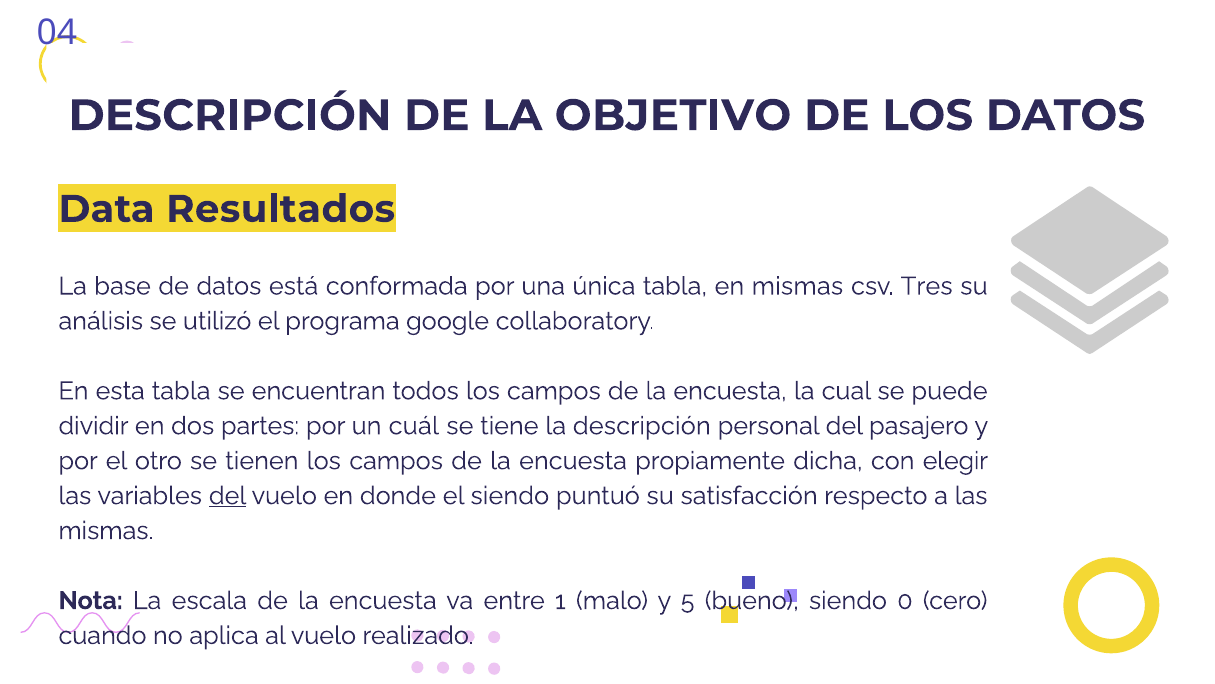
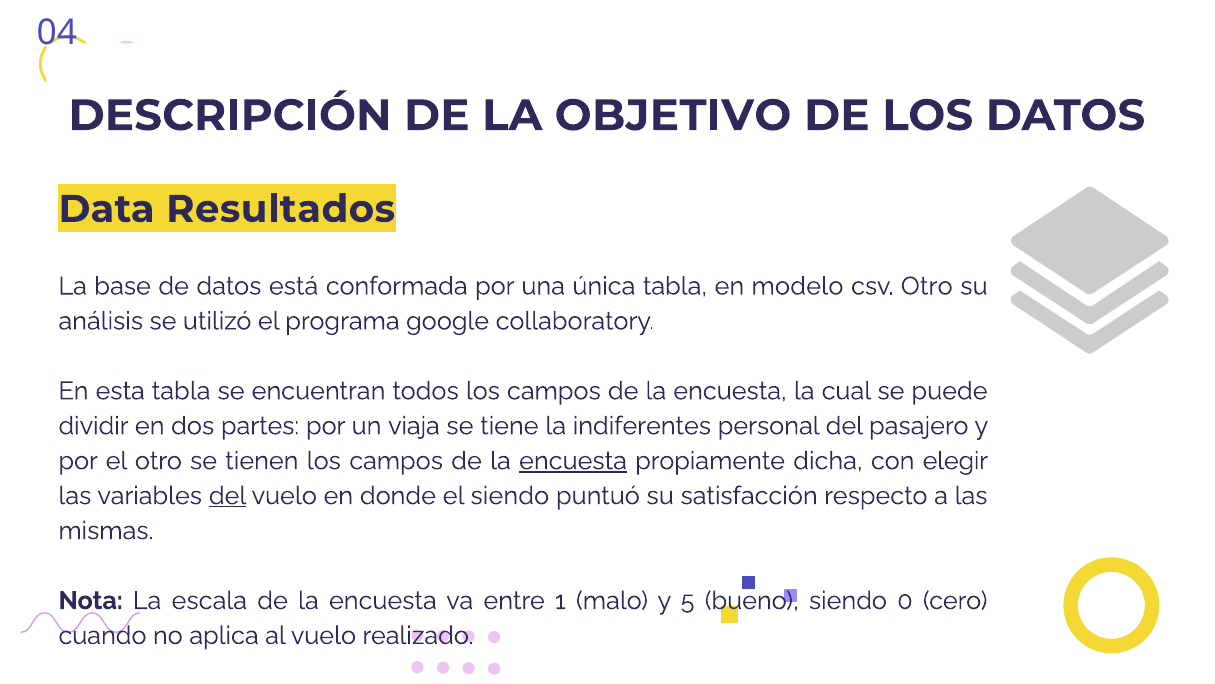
en mismas: mismas -> modelo (797, 286)
csv Tres: Tres -> Otro (927, 286)
cuál: cuál -> viaja (414, 426)
la descripción: descripción -> indiferentes (642, 426)
encuesta underline: none -> present (573, 461)
